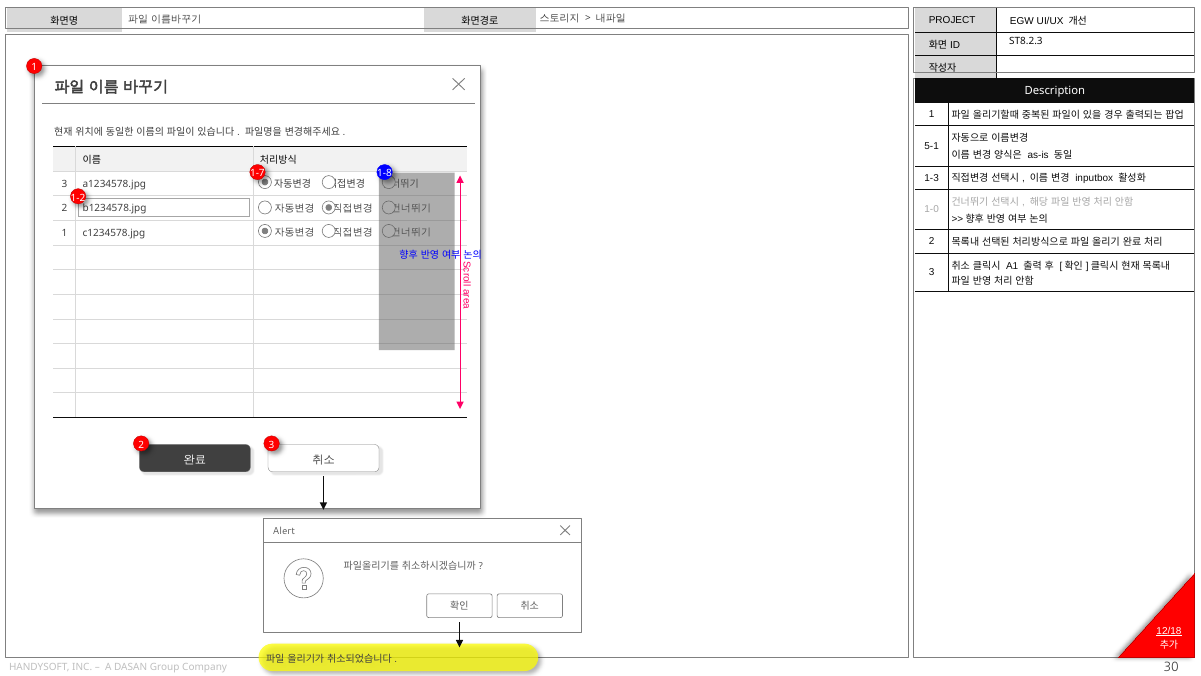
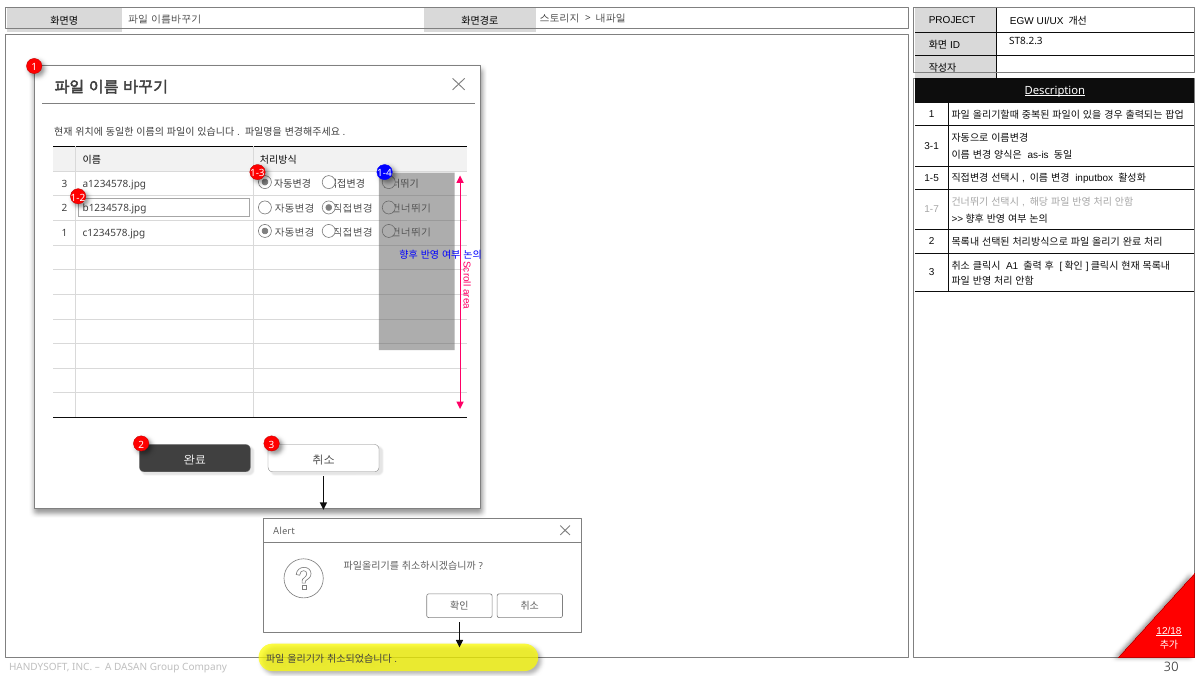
Description underline: none -> present (1055, 90)
5-1: 5-1 -> 3-1 (932, 146)
1-7: 1-7 -> 1-3 (257, 174)
1-8: 1-8 -> 1-4 (385, 174)
1-3: 1-3 -> 1-5 (932, 178)
1-0: 1-0 -> 1-7 (932, 210)
